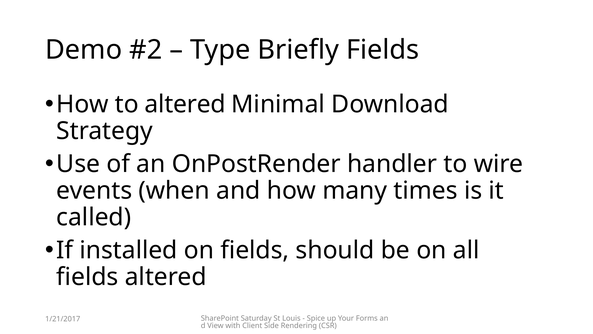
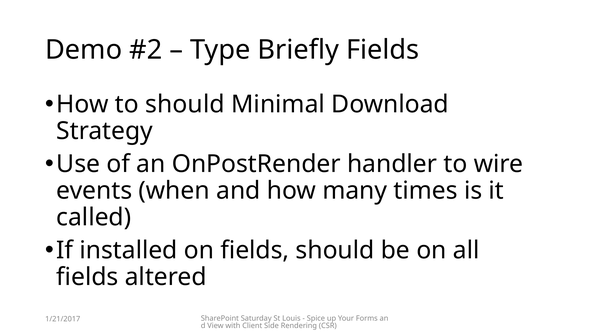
to altered: altered -> should (185, 104)
